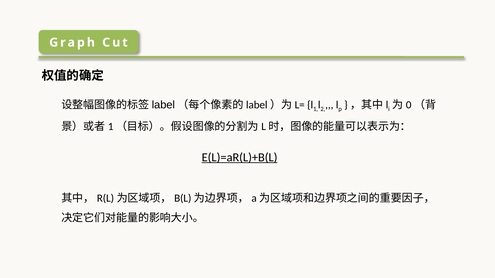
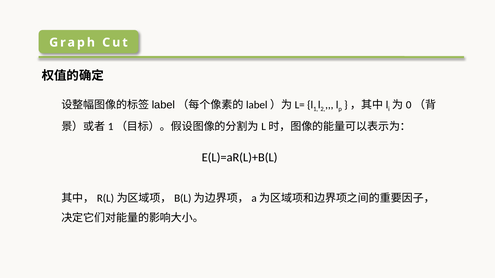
E(L)=aR(L)+B(L underline: present -> none (240, 158)
